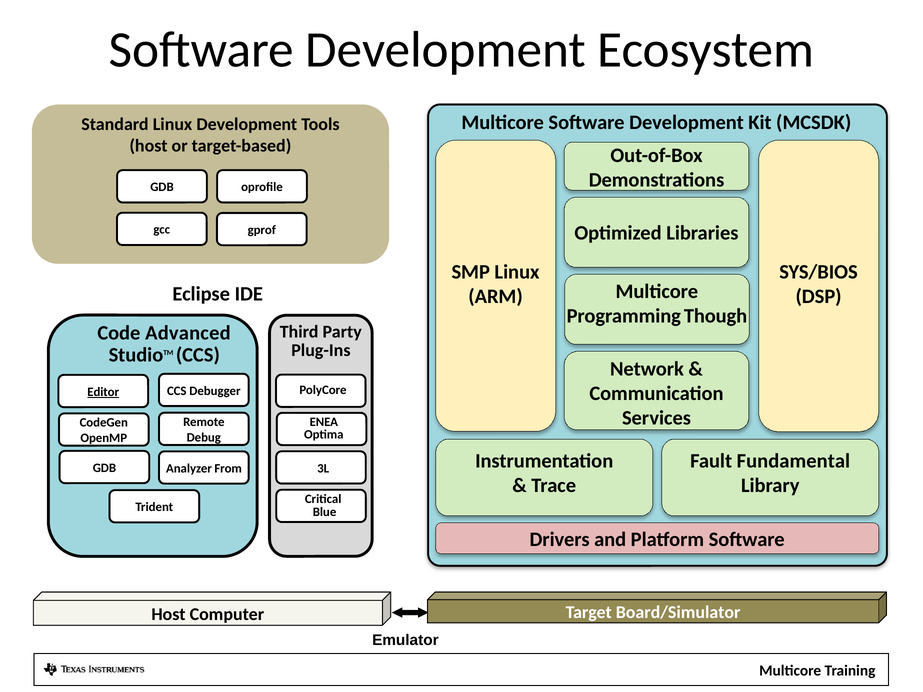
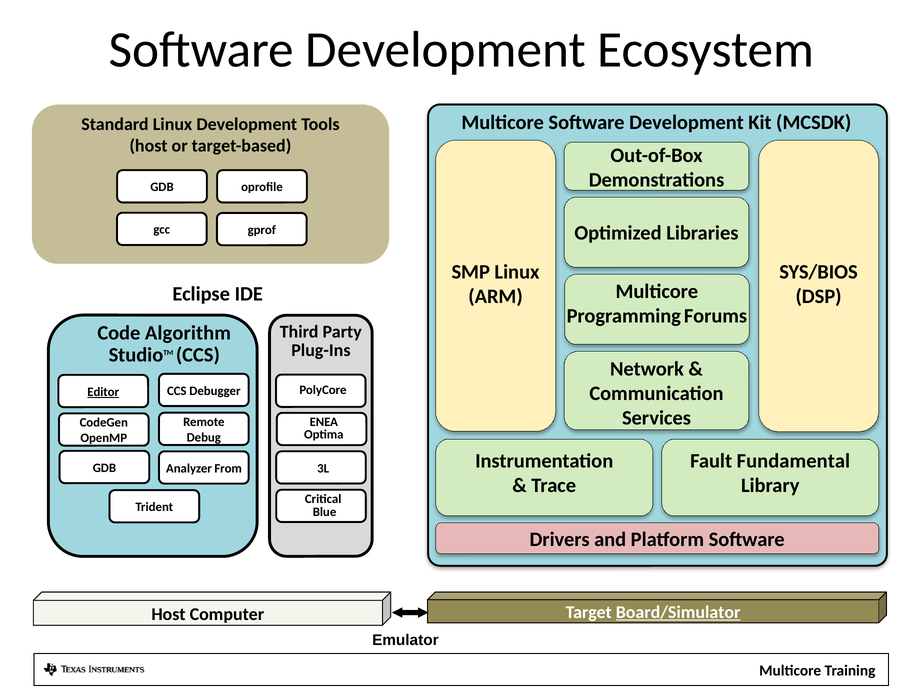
Though: Though -> Forums (716, 316)
Advanced: Advanced -> Algorithm (188, 333)
Board/Simulator underline: none -> present (678, 613)
